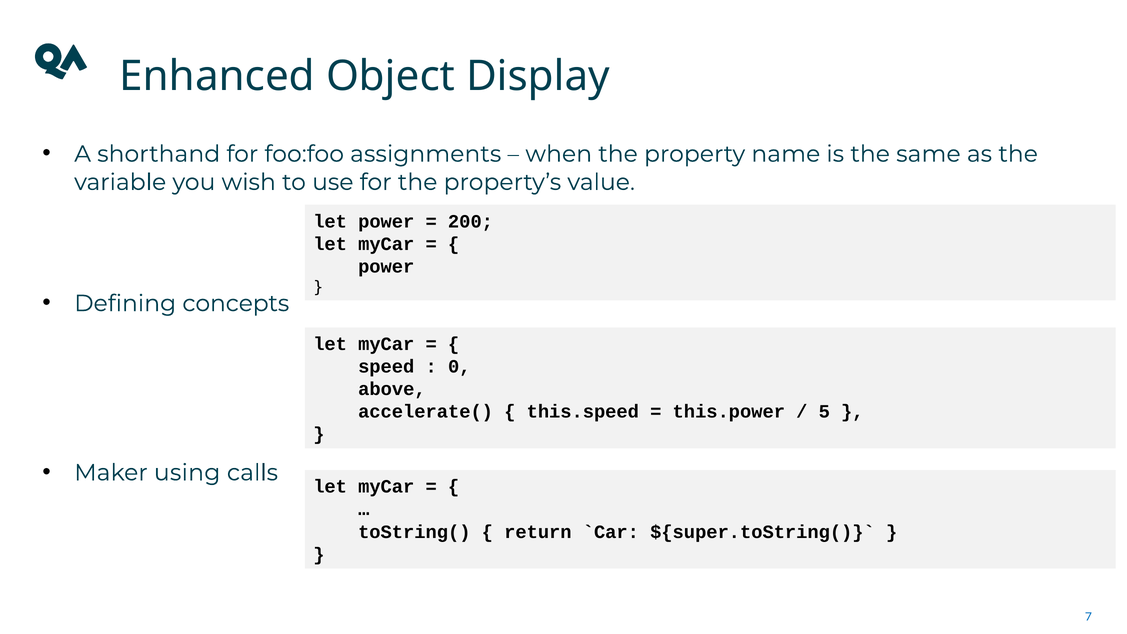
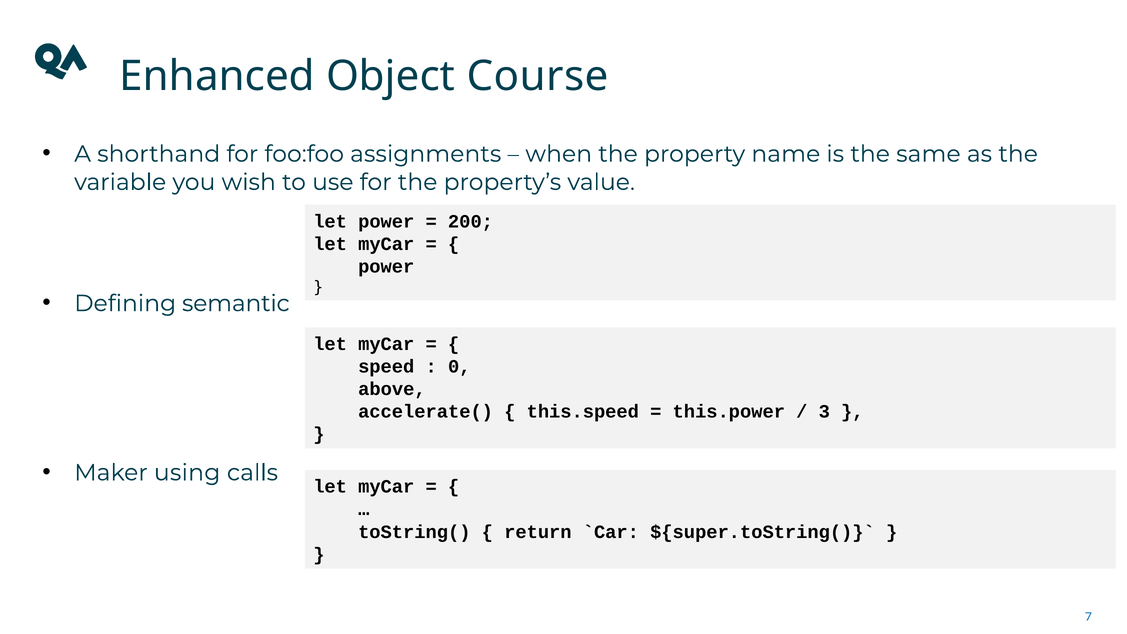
Display: Display -> Course (538, 76)
concepts: concepts -> semantic (236, 303)
5: 5 -> 3 (824, 412)
